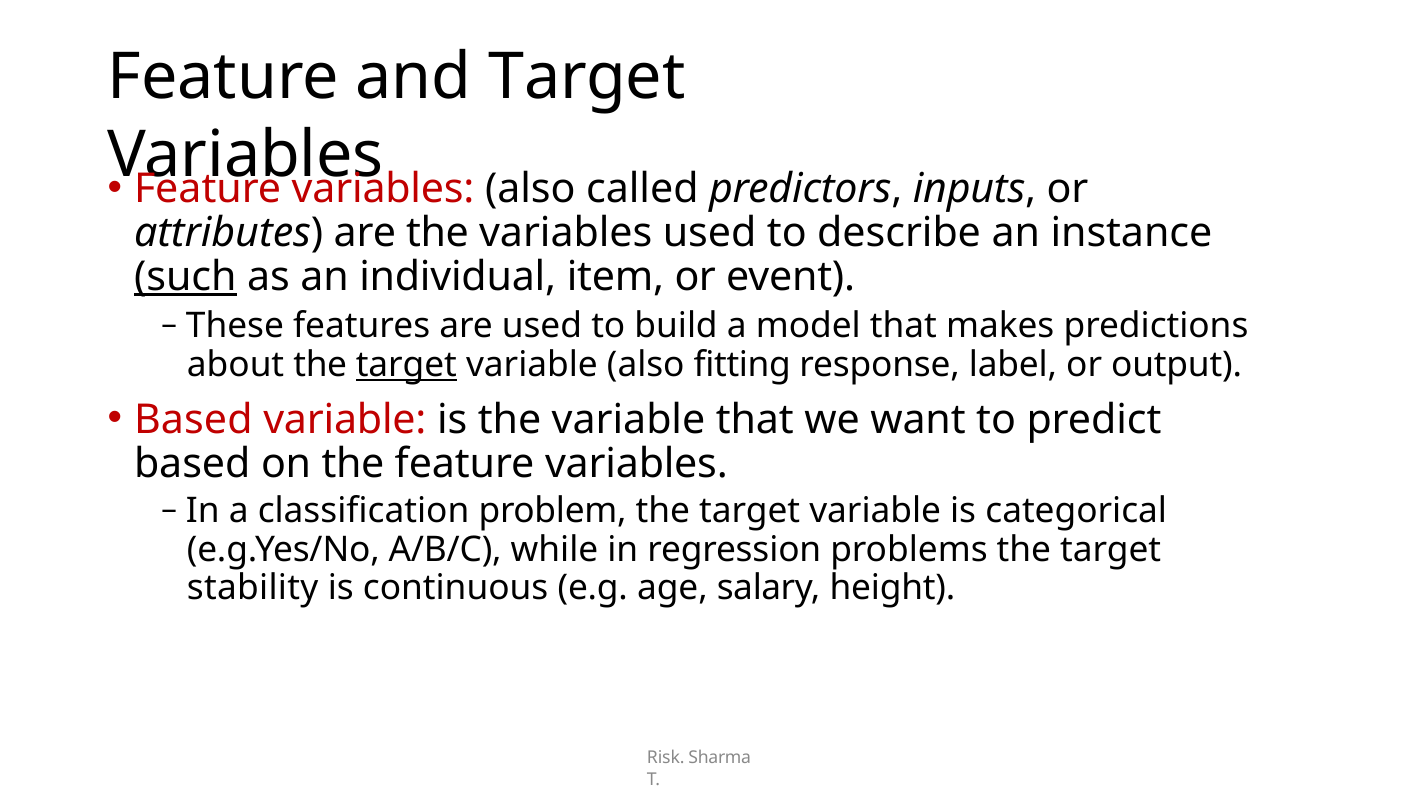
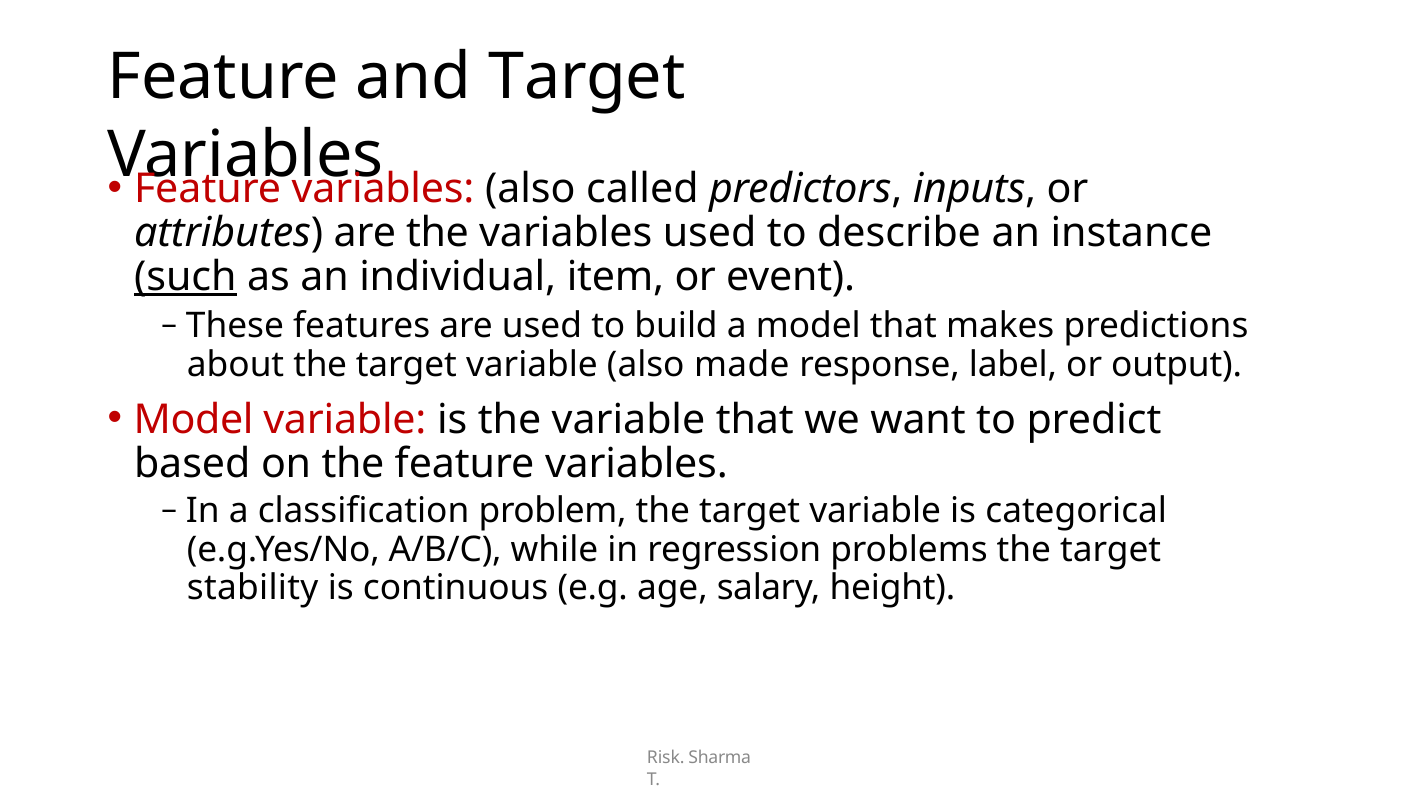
target underline: present -> none (406, 364)
fitting: fitting -> made (742, 364)
Based: Based -> Model (194, 419)
